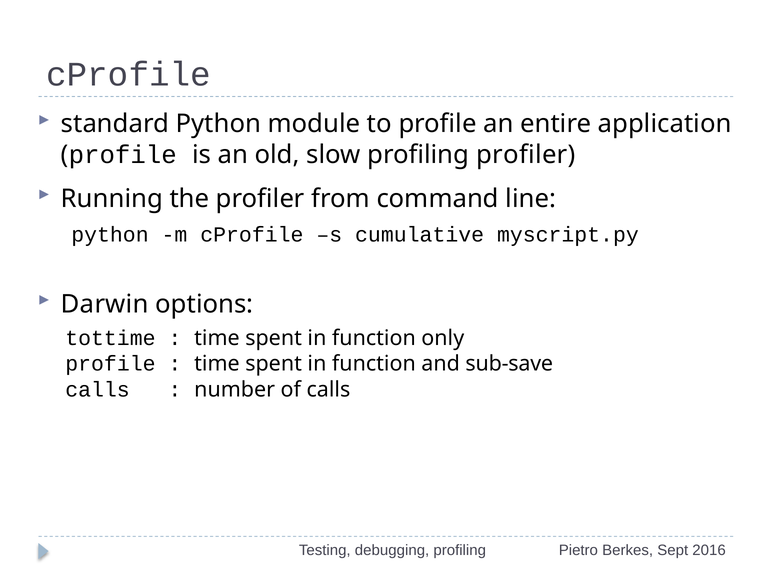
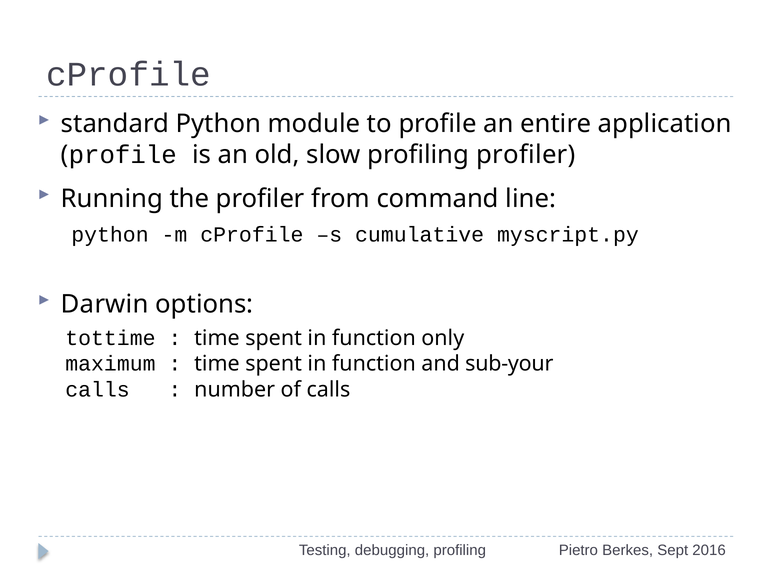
profile: profile -> maximum (110, 364)
sub-save: sub-save -> sub-your (509, 364)
